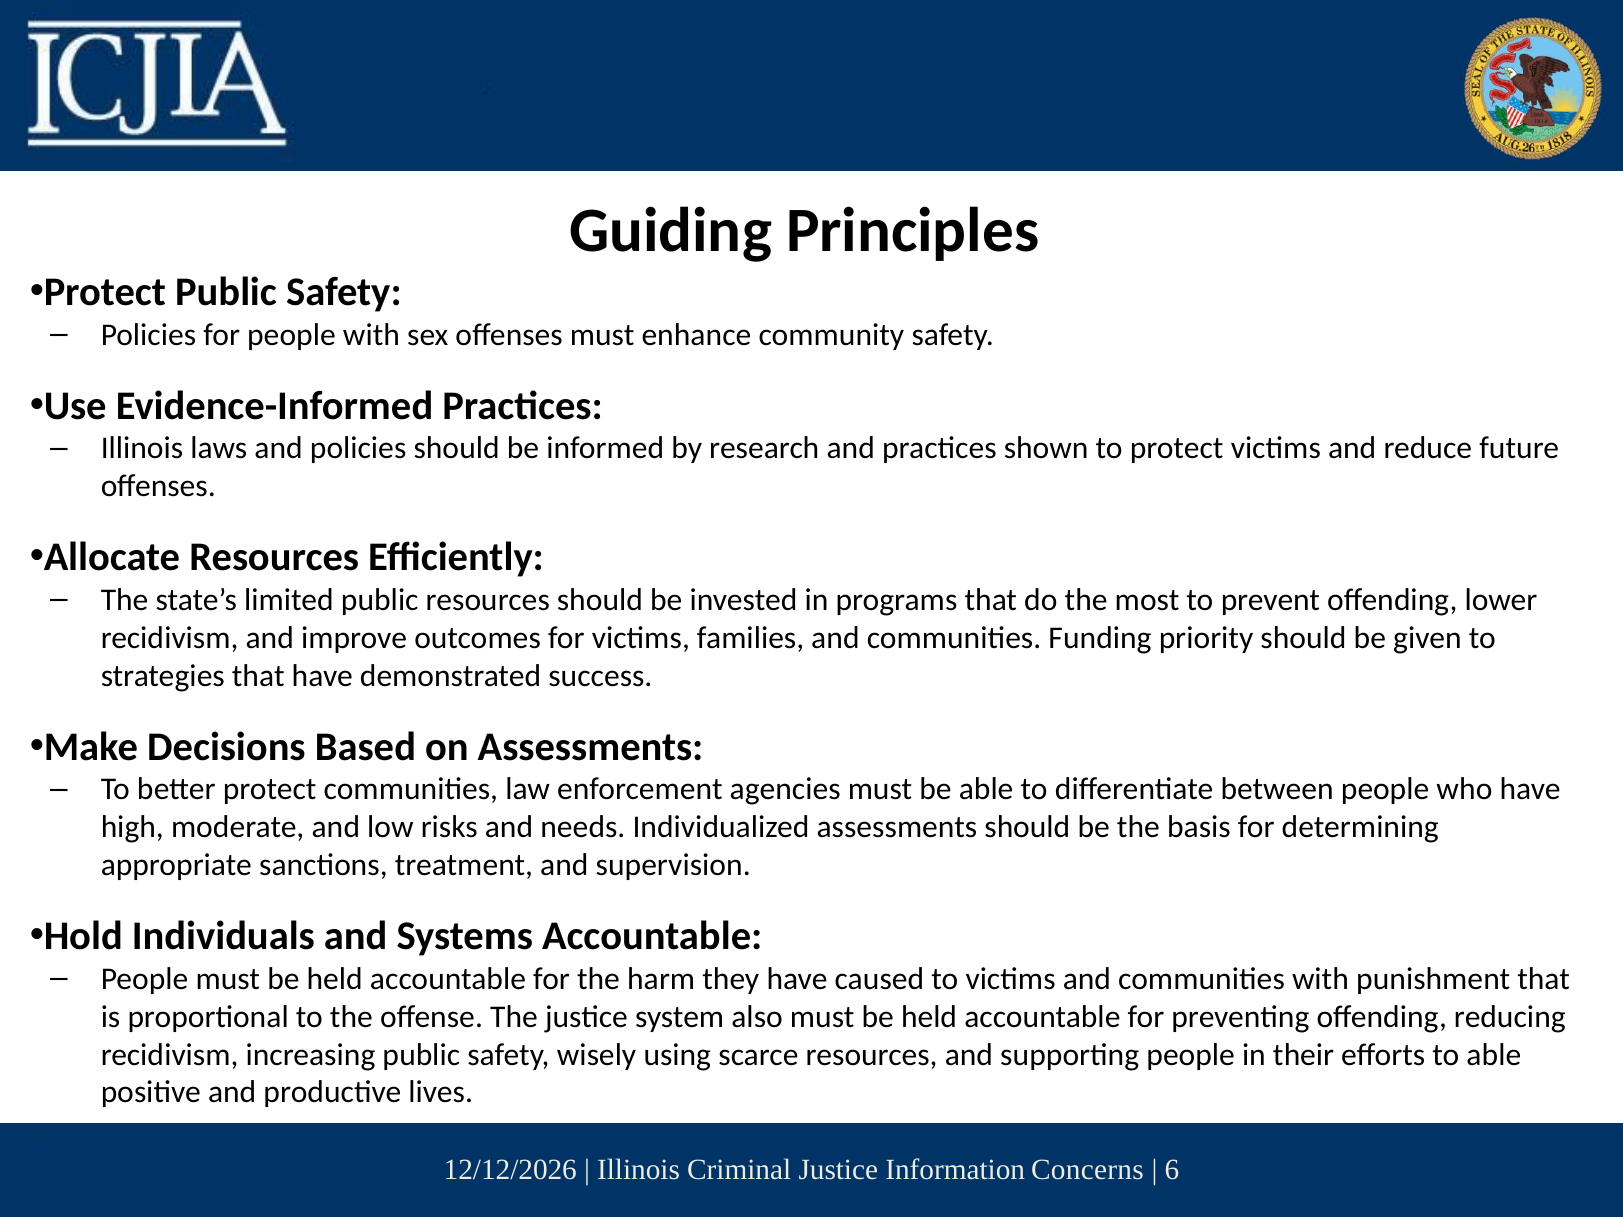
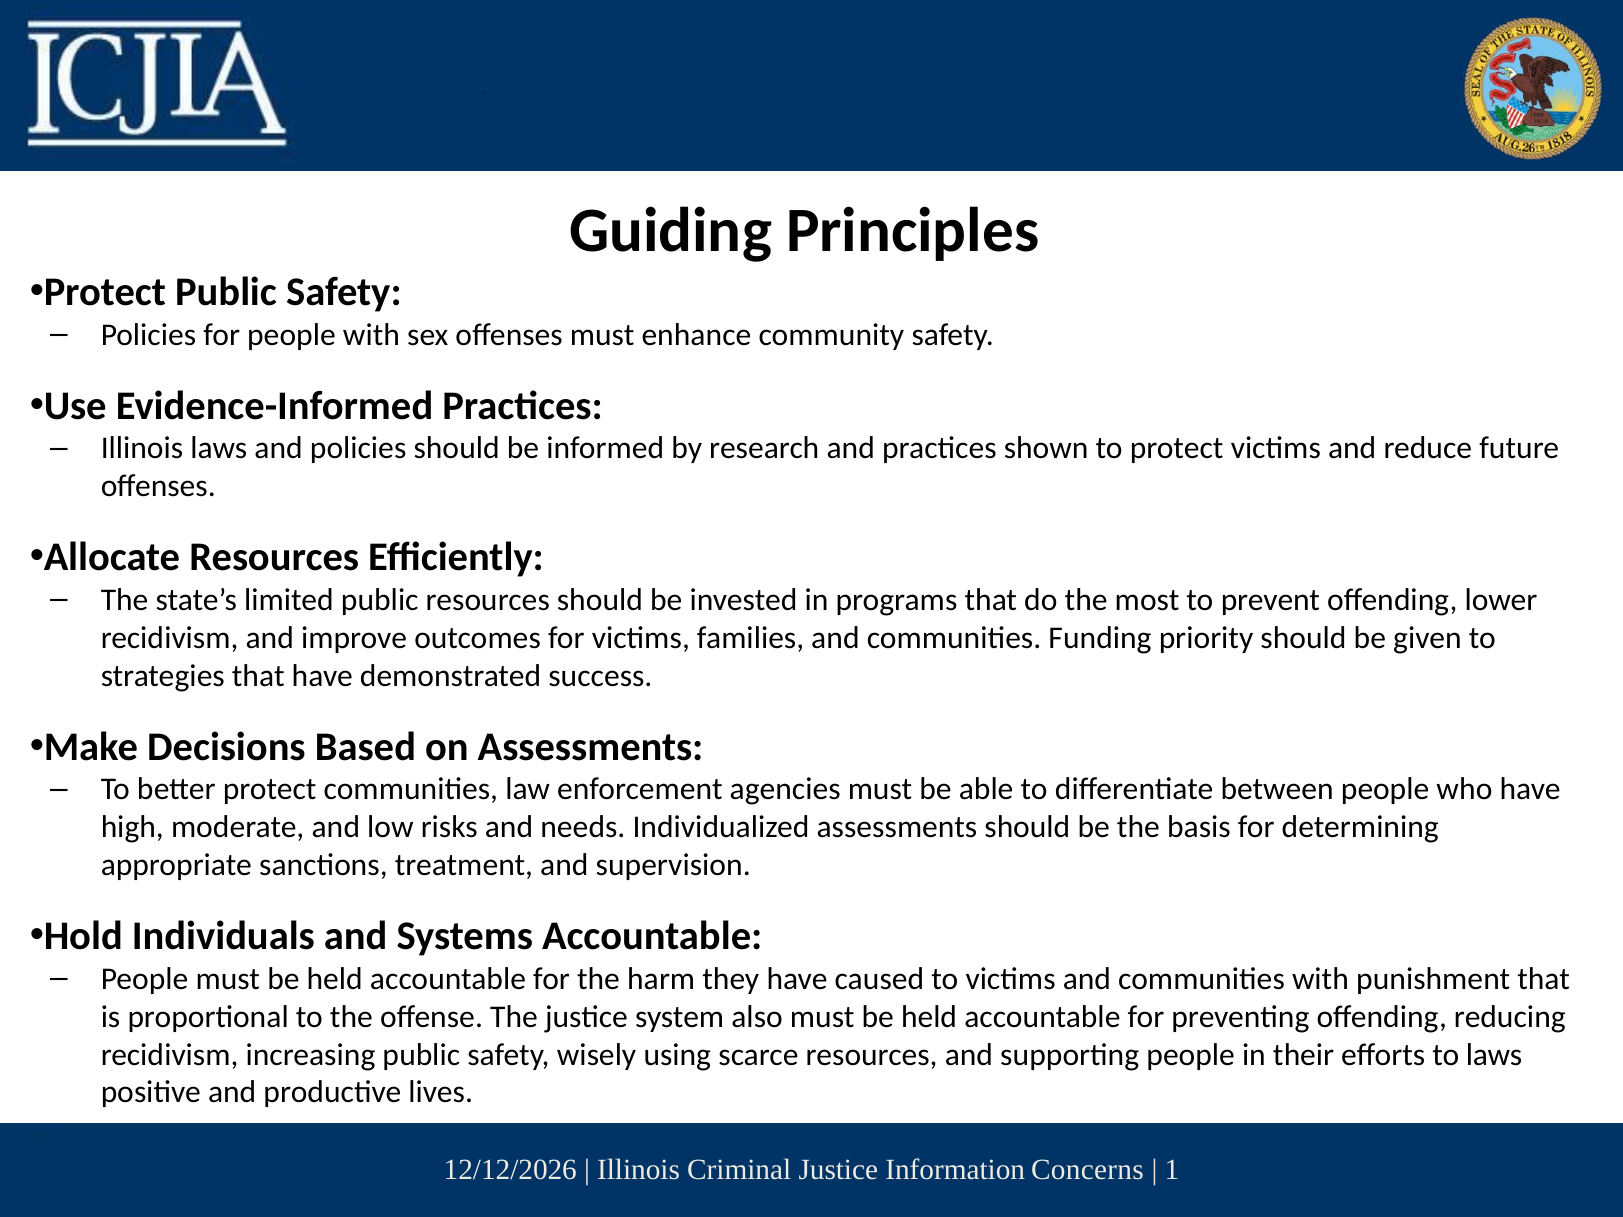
to able: able -> laws (1494, 1055)
6: 6 -> 1 (1172, 1171)
